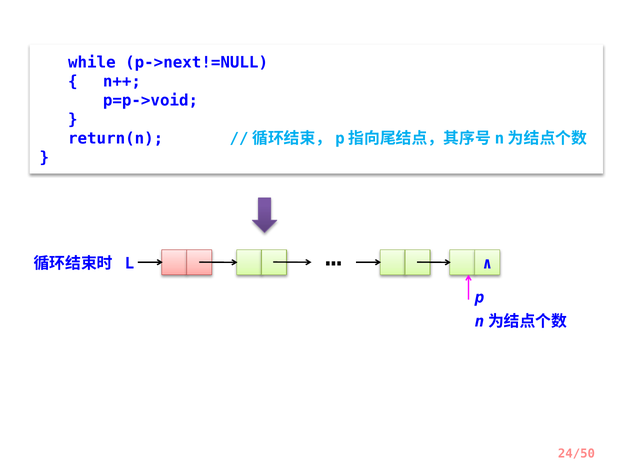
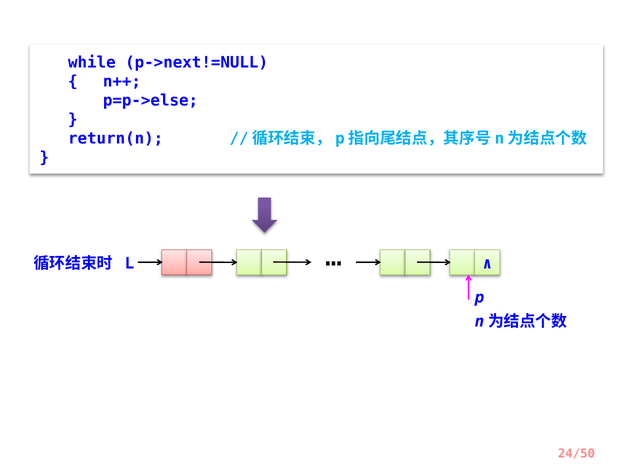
p=p->void: p=p->void -> p=p->else (151, 101)
